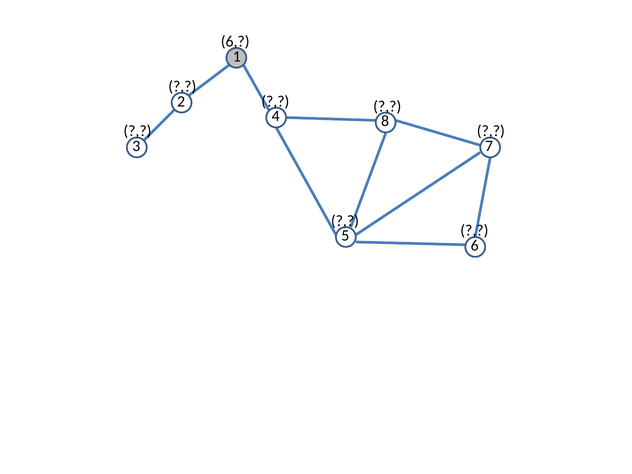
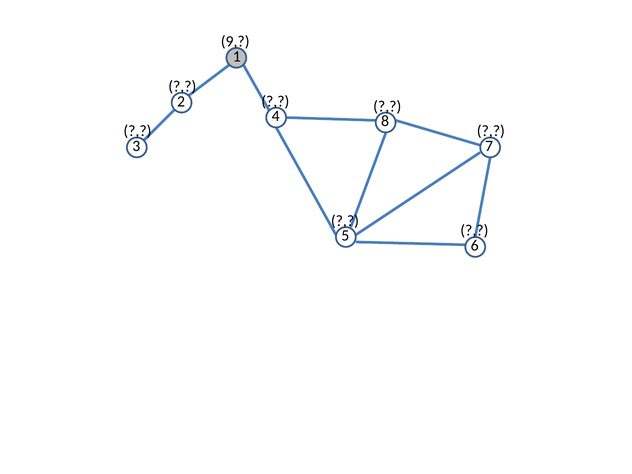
6: 6 -> 9 (235, 42)
